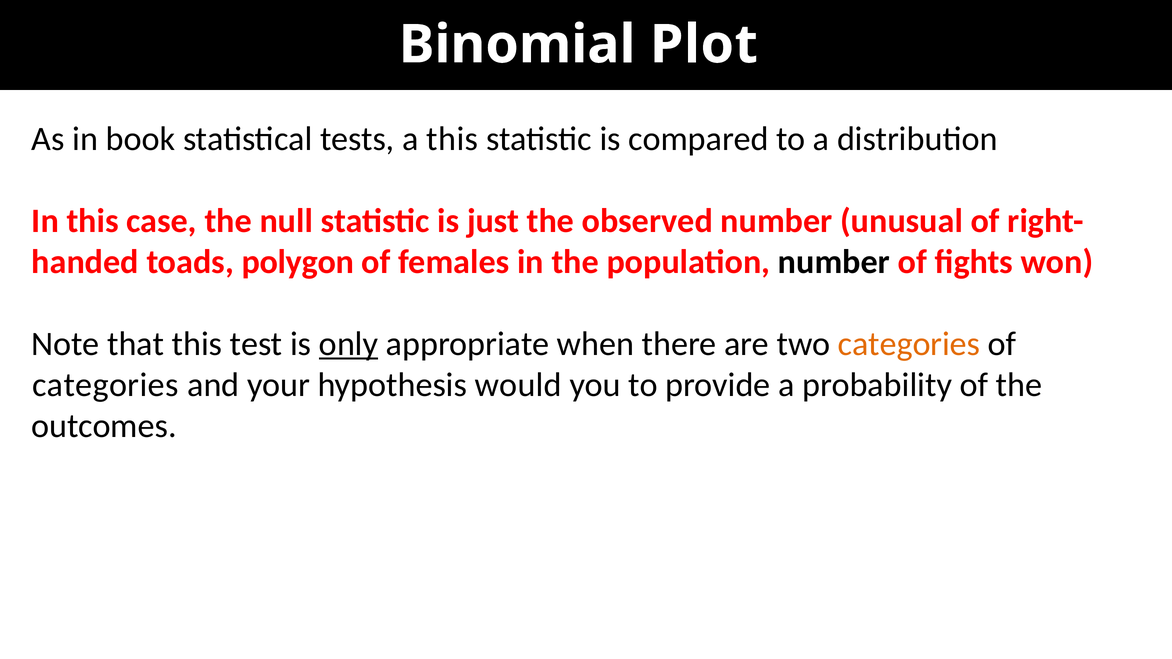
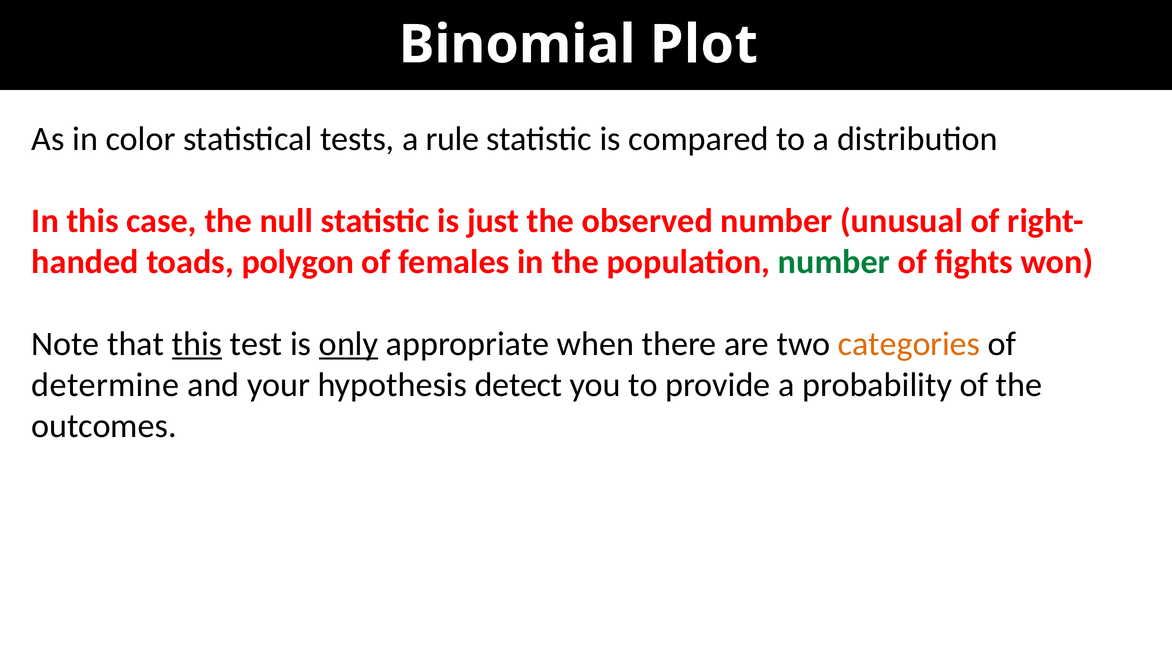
book: book -> color (141, 139)
a this: this -> rule (453, 139)
number colour: black -> green (834, 262)
this underline: none -> present (197, 344)
categories: categories -> determine (105, 385)
would: would -> detect (519, 385)
